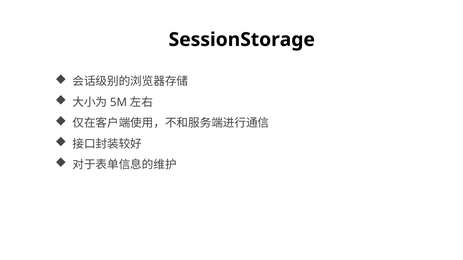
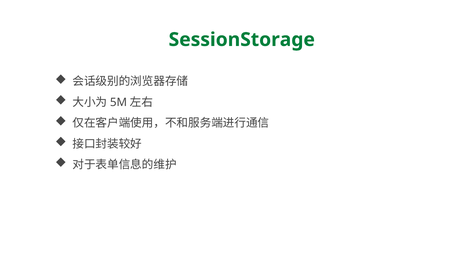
SessionStorage colour: black -> green (242, 40)
